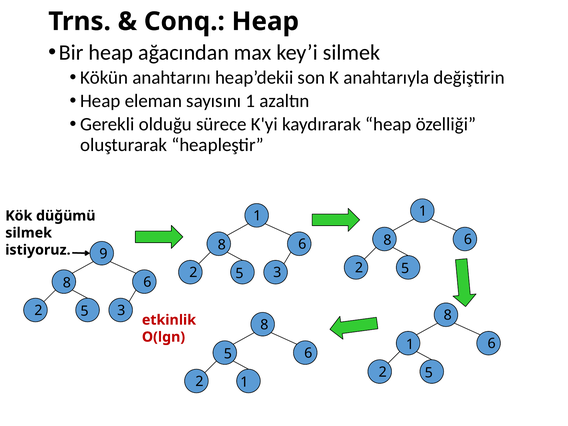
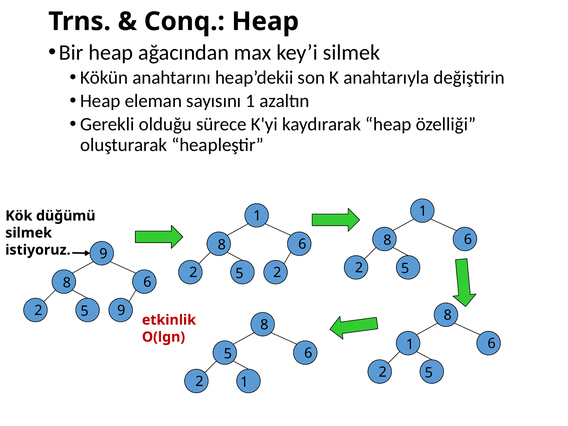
3: 3 -> 2 (277, 273)
3: 3 -> 9 (121, 310)
